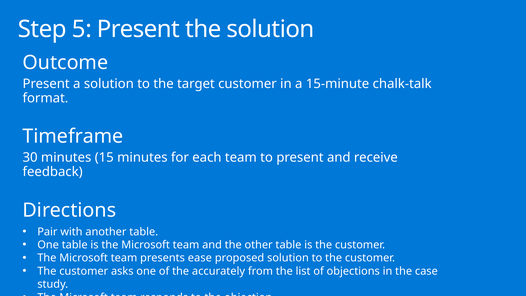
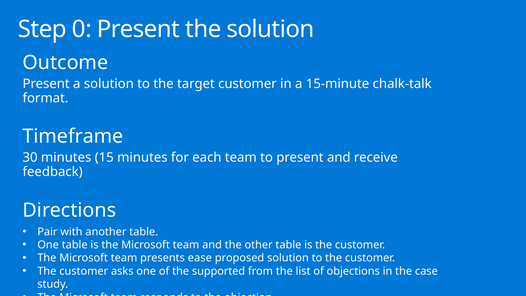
5: 5 -> 0 (82, 29)
accurately: accurately -> supported (219, 271)
